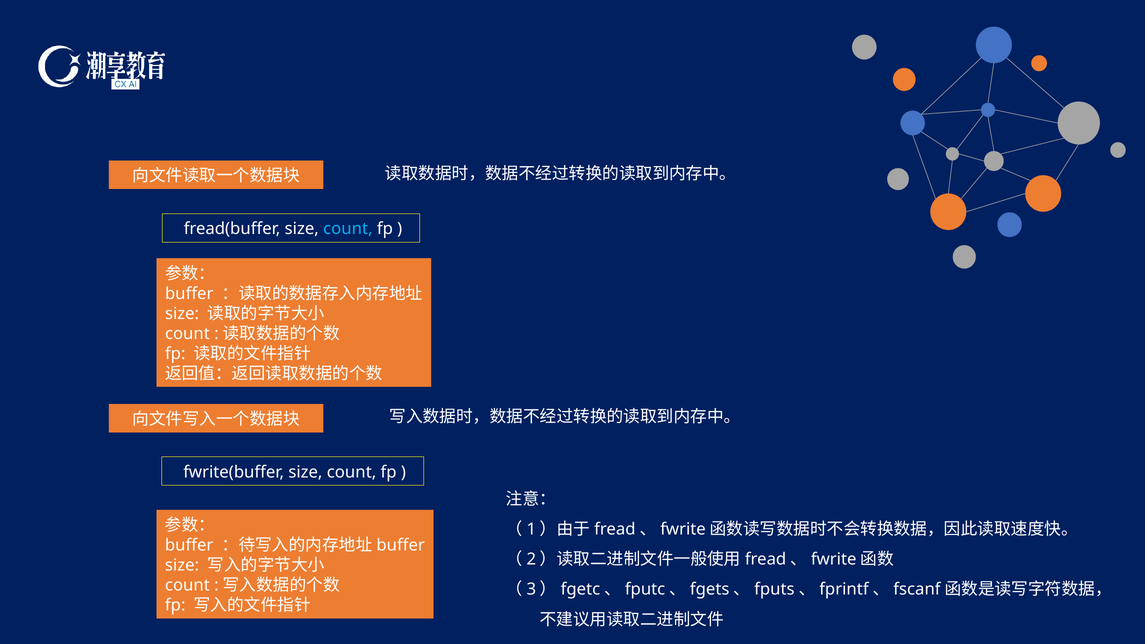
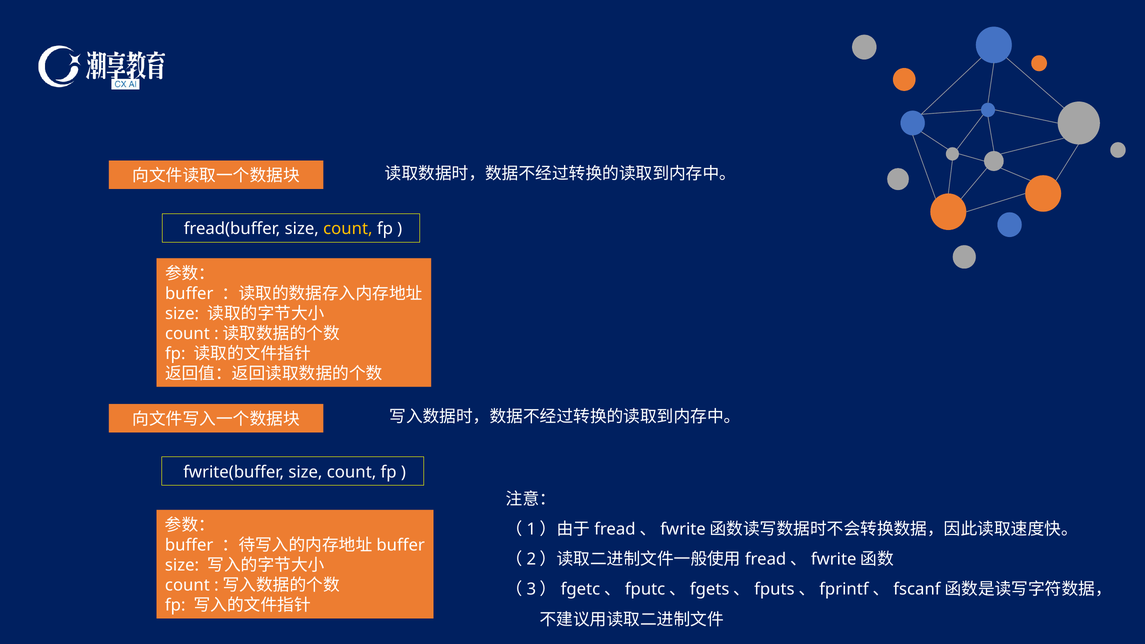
count colour: light blue -> yellow (348, 229)
